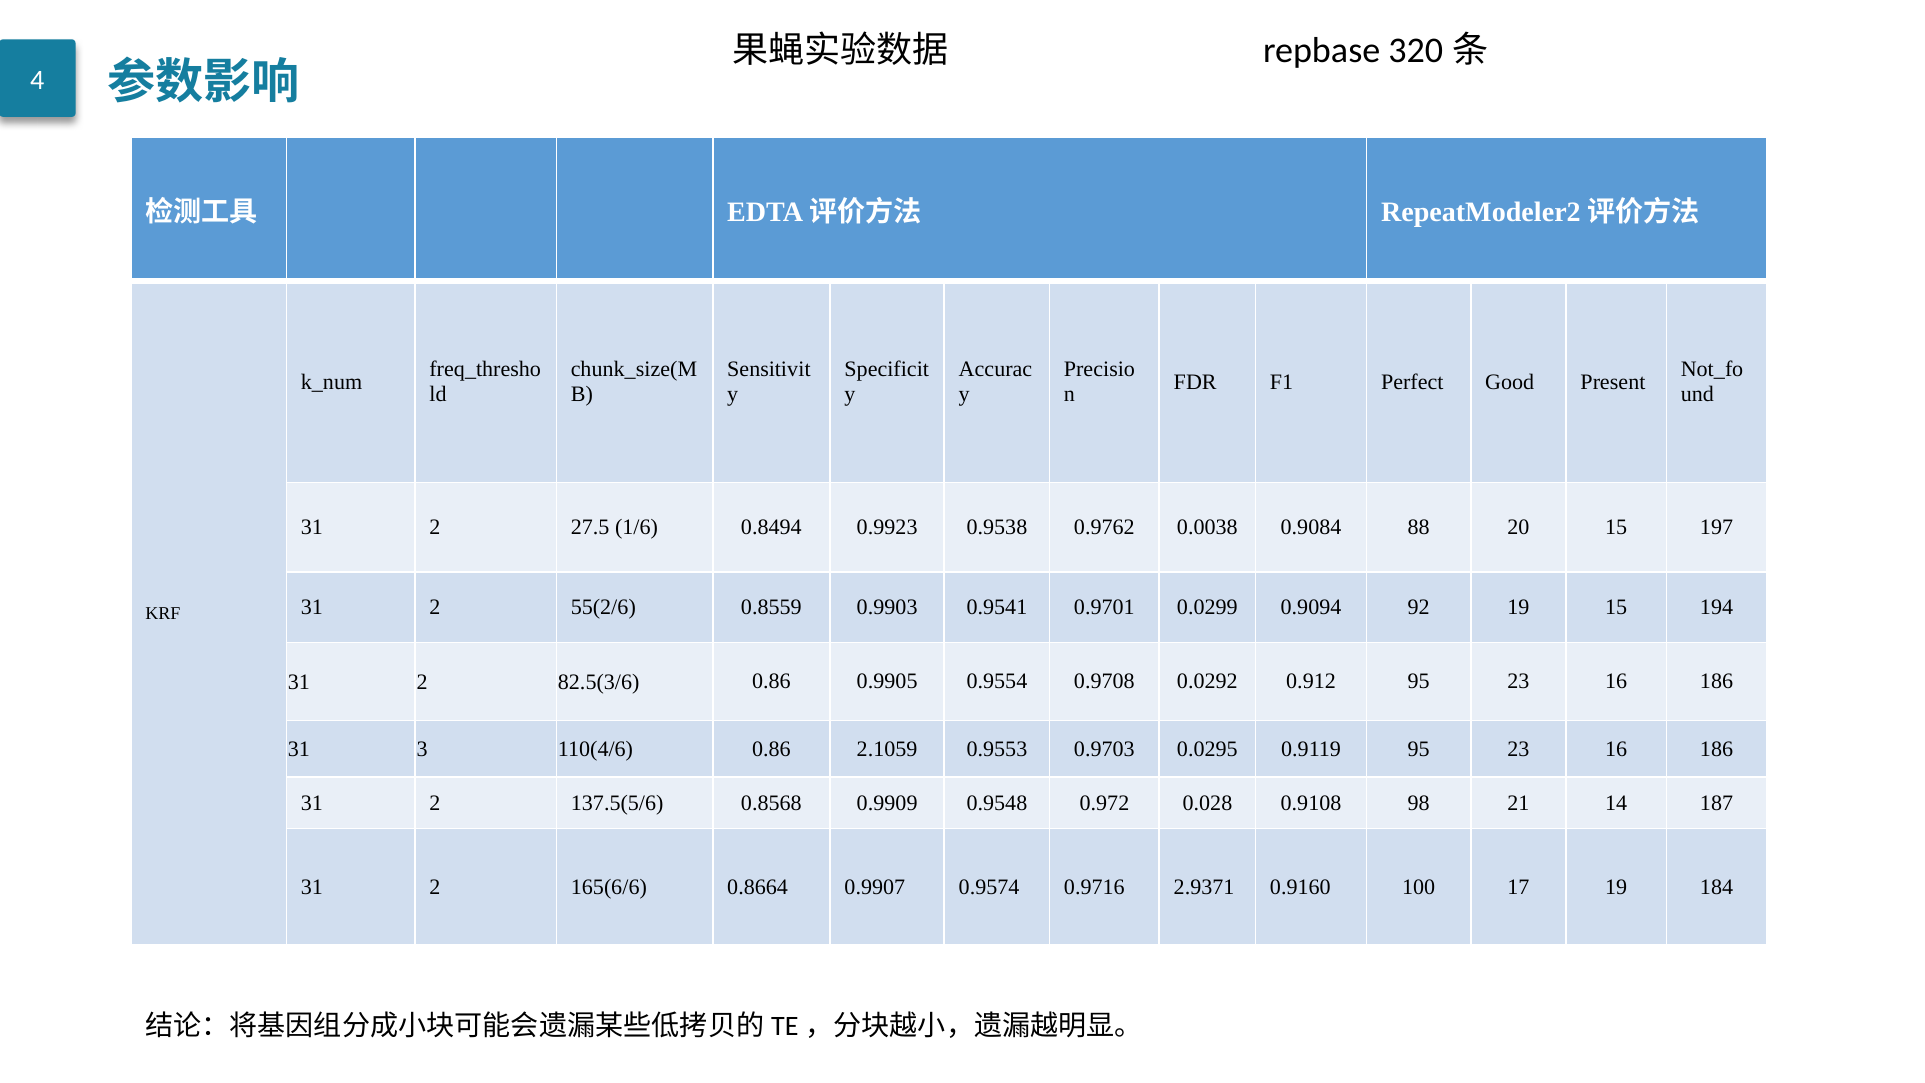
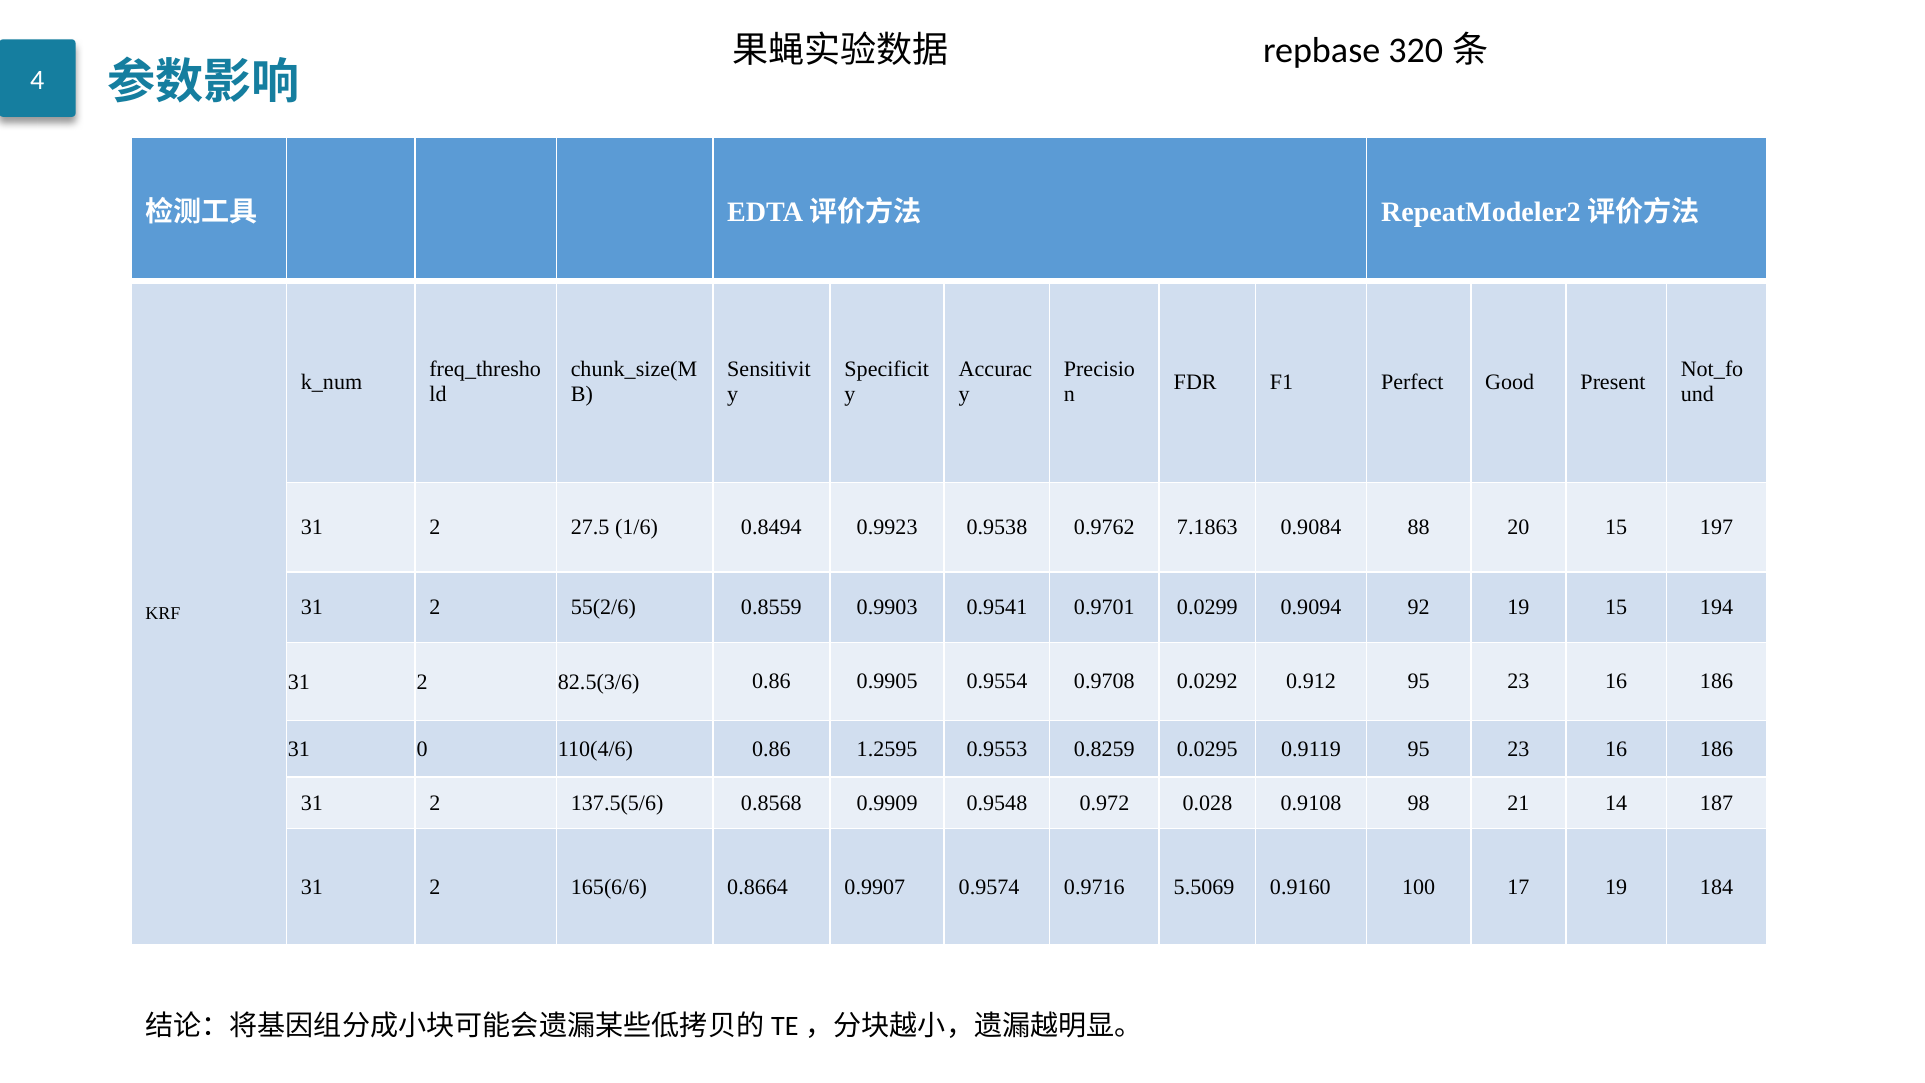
0.0038: 0.0038 -> 7.1863 (1207, 527)
3: 3 -> 0 (422, 749)
2.1059: 2.1059 -> 1.2595 (887, 749)
0.9703: 0.9703 -> 0.8259 (1104, 749)
2.9371: 2.9371 -> 5.5069 (1204, 887)
